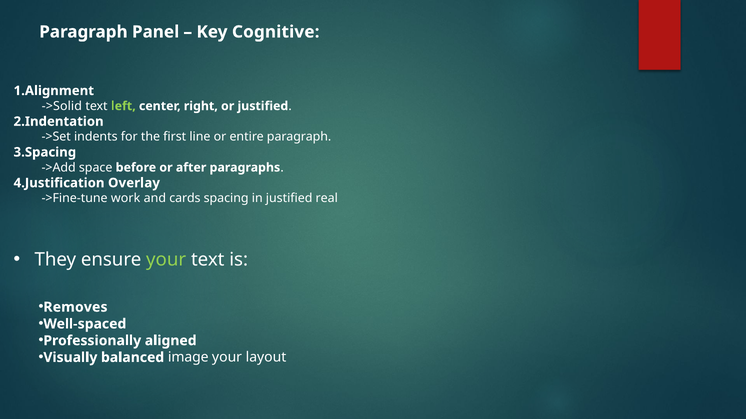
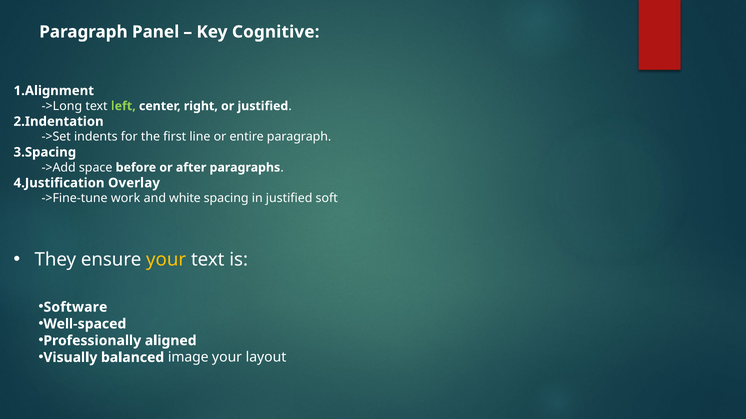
->Solid: ->Solid -> ->Long (62, 106)
cards: cards -> white (185, 199)
real: real -> soft (327, 199)
your colour: light green -> yellow (166, 260)
Removes: Removes -> Software (75, 308)
